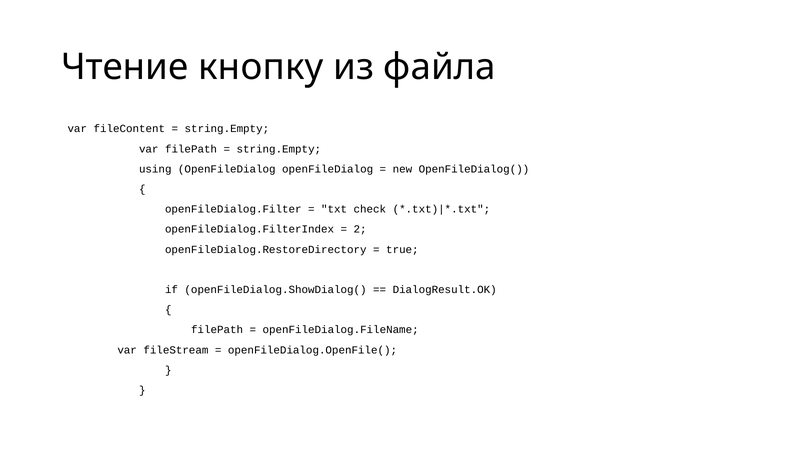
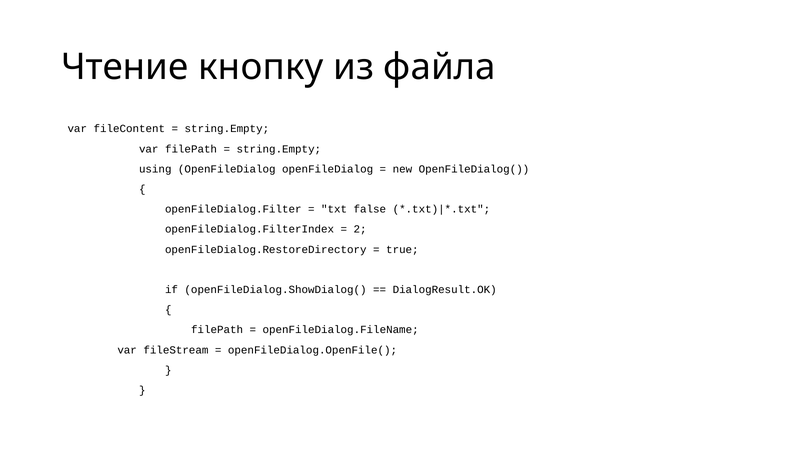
check: check -> false (370, 209)
